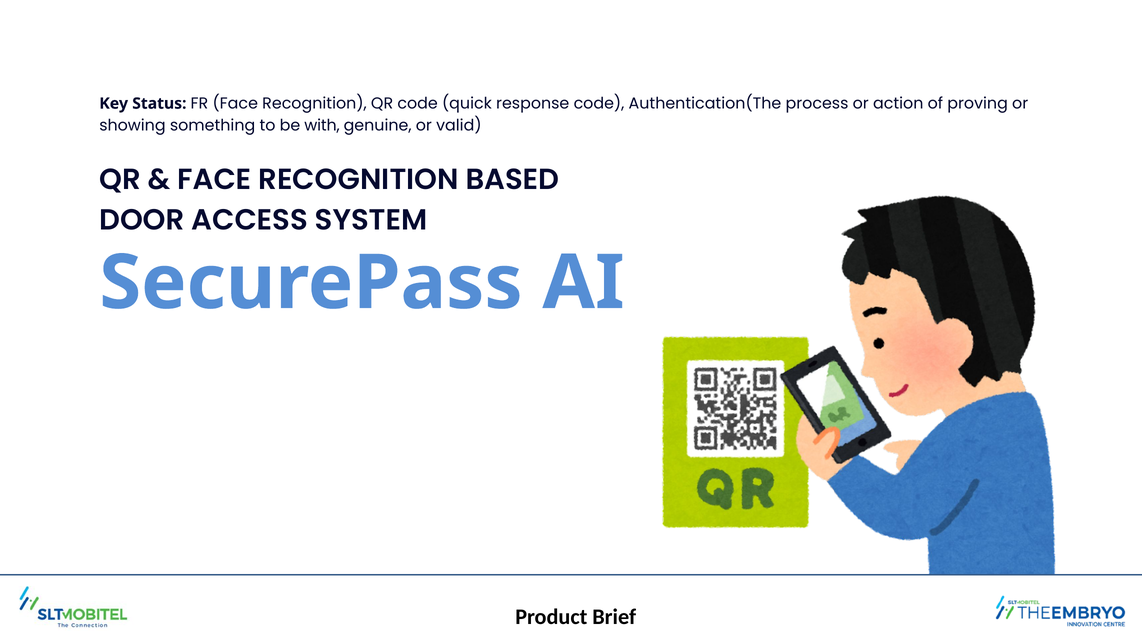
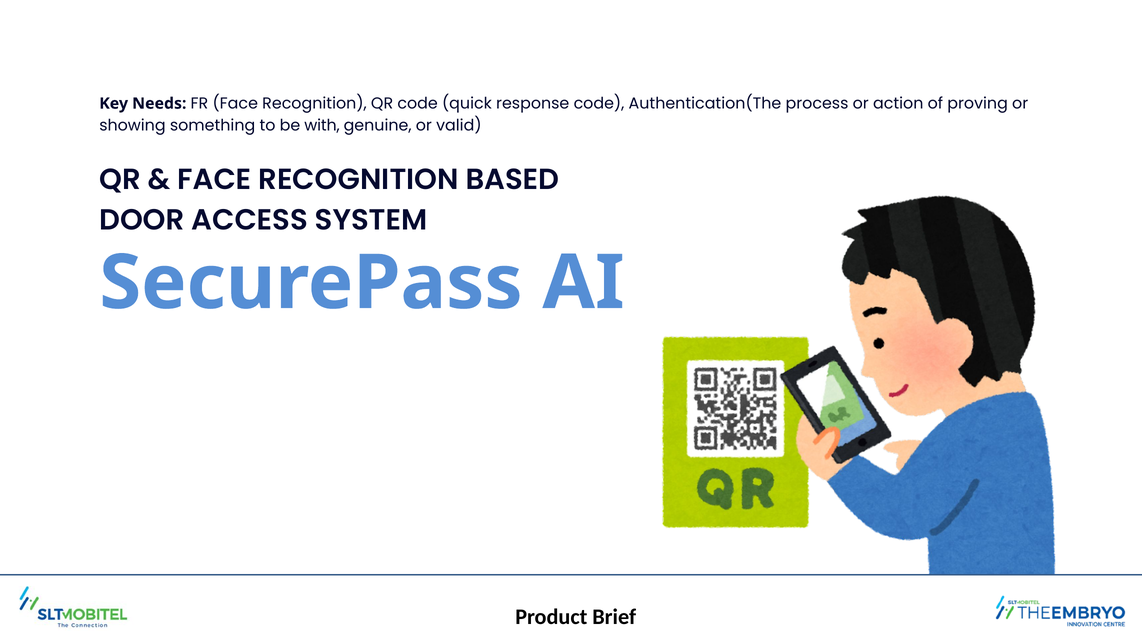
Status: Status -> Needs (159, 104)
